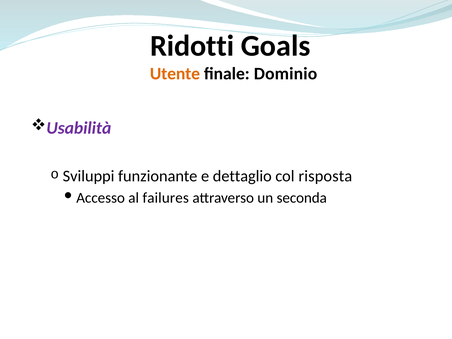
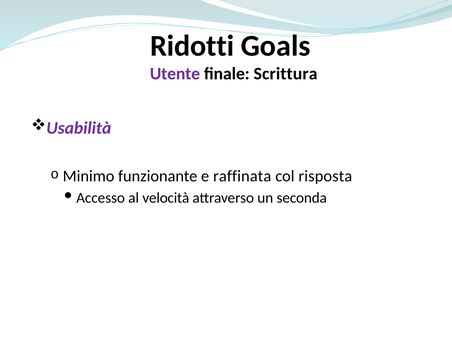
Utente colour: orange -> purple (175, 74)
Dominio: Dominio -> Scrittura (286, 74)
Sviluppi: Sviluppi -> Minimo (89, 176)
dettaglio: dettaglio -> raffinata (242, 176)
failures: failures -> velocità (166, 198)
